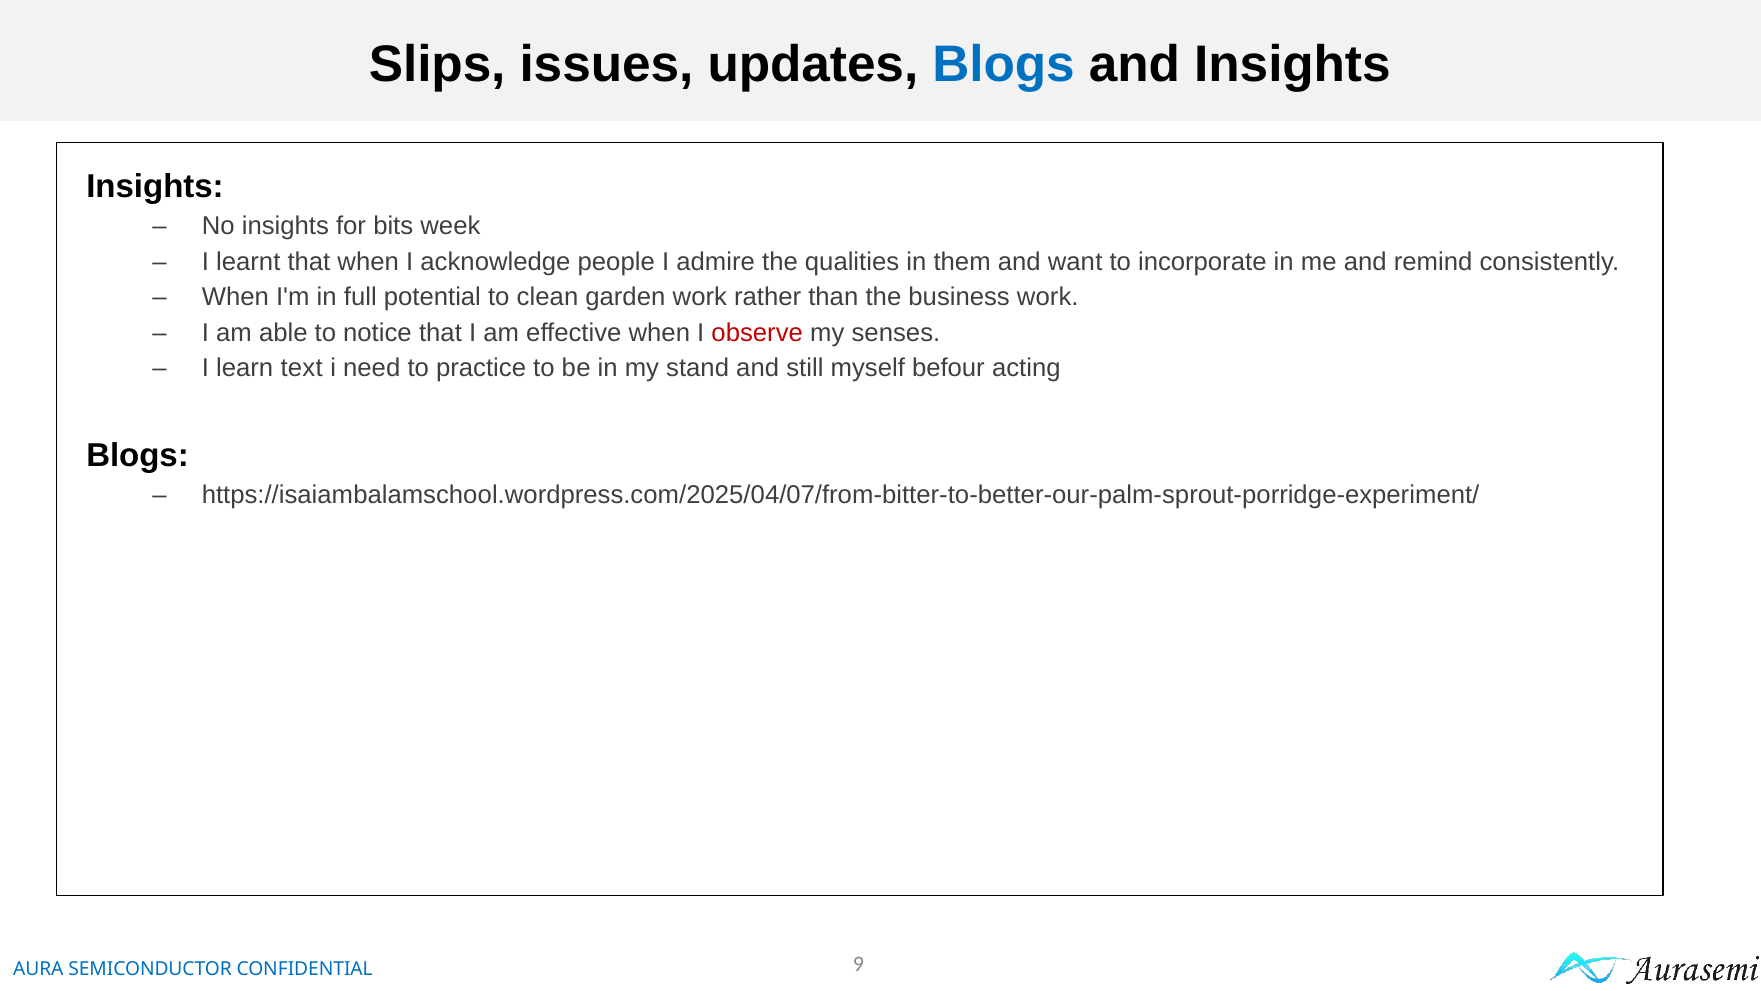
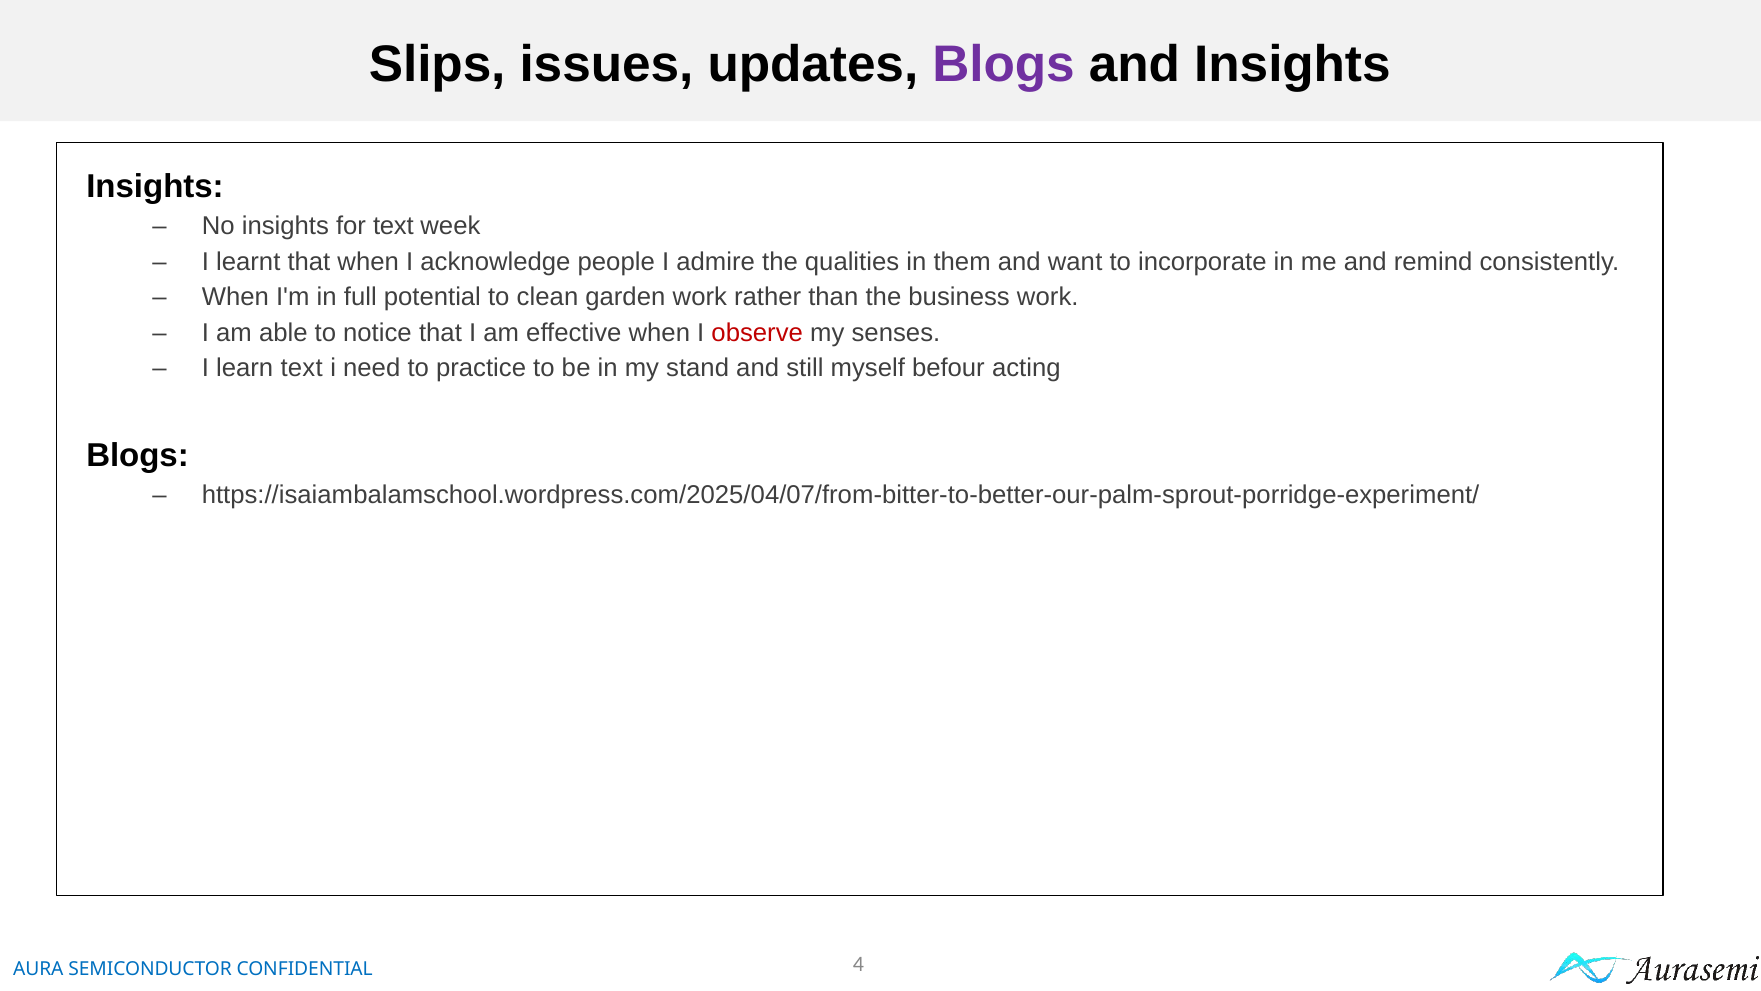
Blogs colour: blue -> purple (1004, 64)
for bits: bits -> text (393, 226)
9: 9 -> 4 (859, 964)
